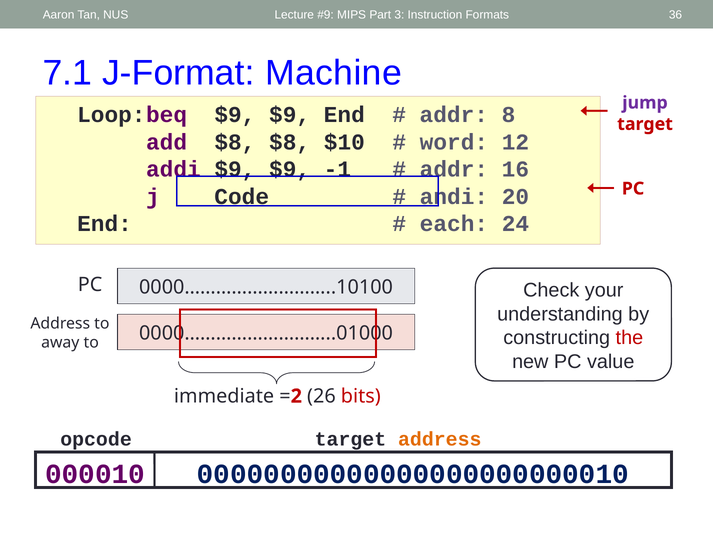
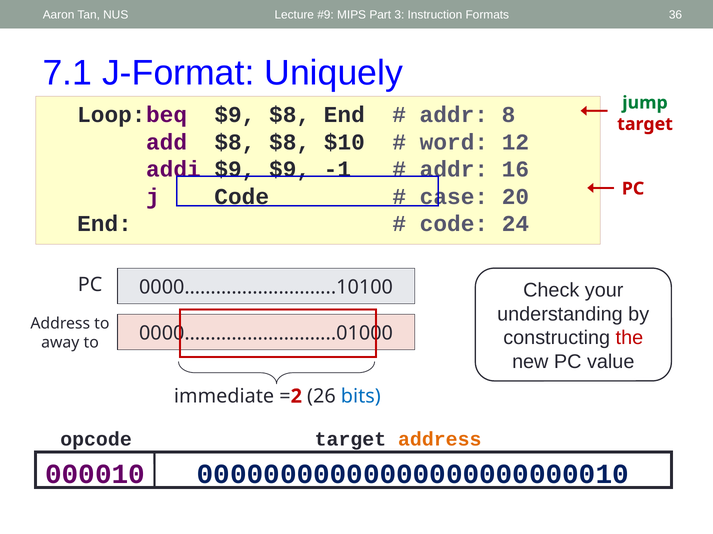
Machine: Machine -> Uniquely (334, 73)
jump colour: purple -> green (645, 103)
$9: $9 -> $8 (290, 115)
andi: andi -> case (454, 197)
each: each -> code (454, 224)
bits colour: red -> blue (361, 397)
